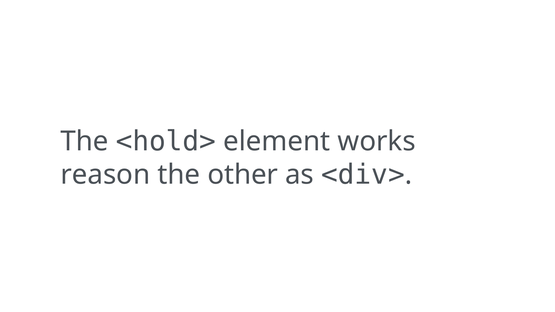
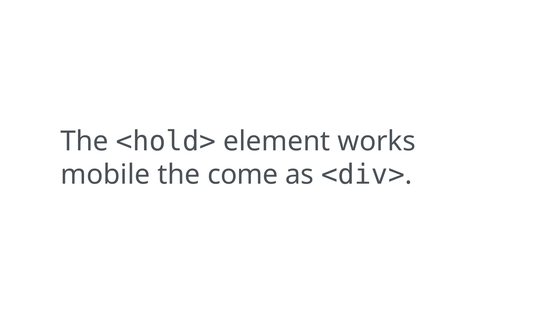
reason: reason -> mobile (105, 175)
other: other -> come (243, 175)
